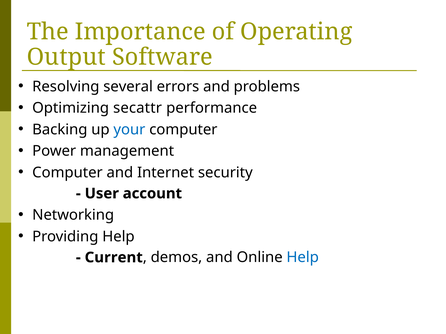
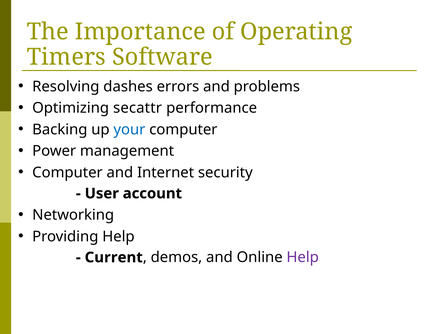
Output: Output -> Timers (66, 57)
several: several -> dashes (128, 87)
Help colour: blue -> purple (303, 258)
